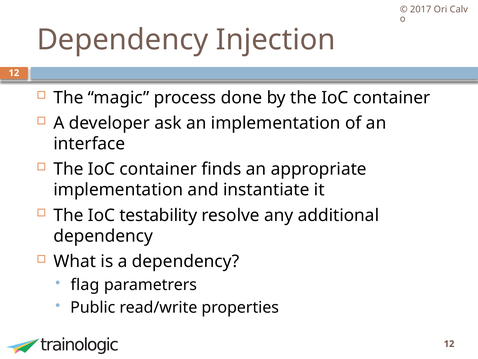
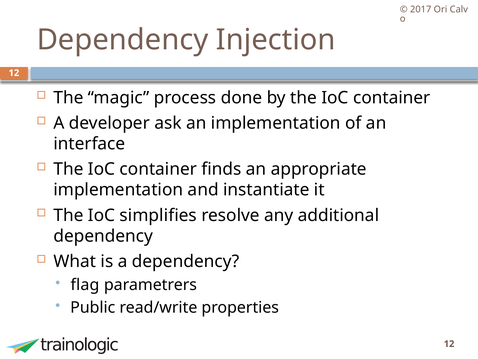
testability: testability -> simplifies (158, 215)
